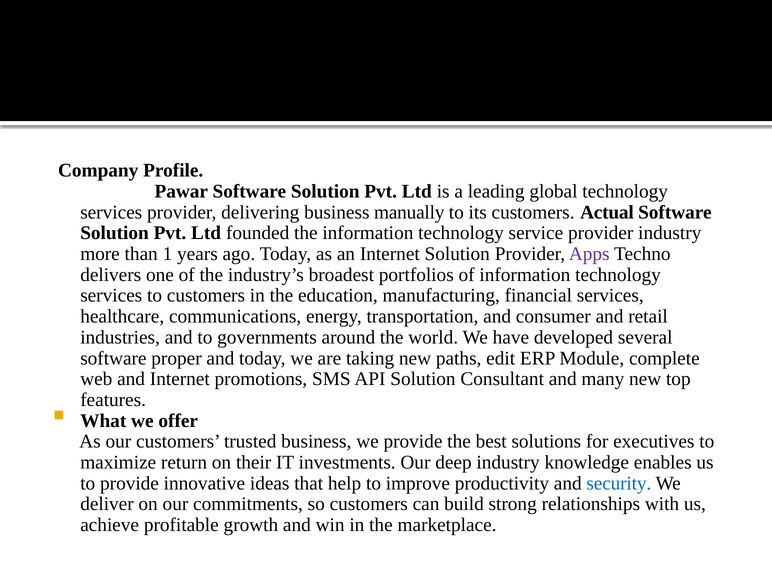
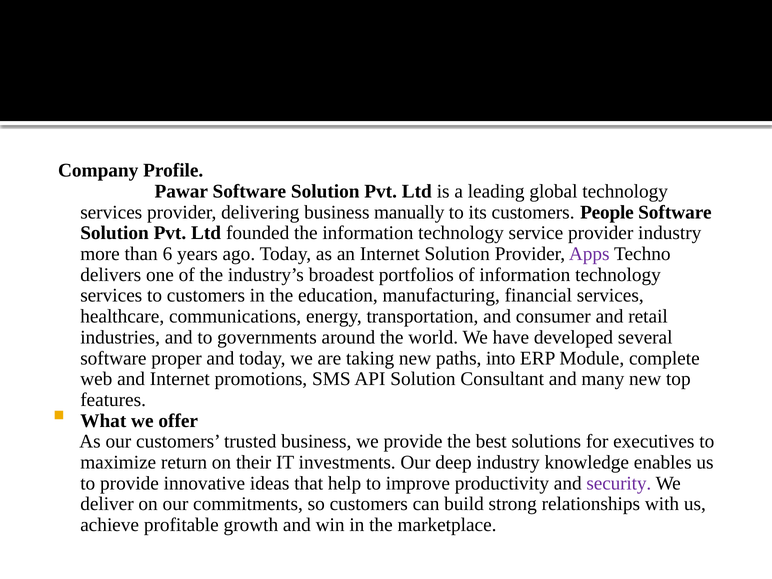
Actual: Actual -> People (607, 212)
1: 1 -> 6 (167, 254)
edit: edit -> into (501, 358)
security colour: blue -> purple (619, 483)
